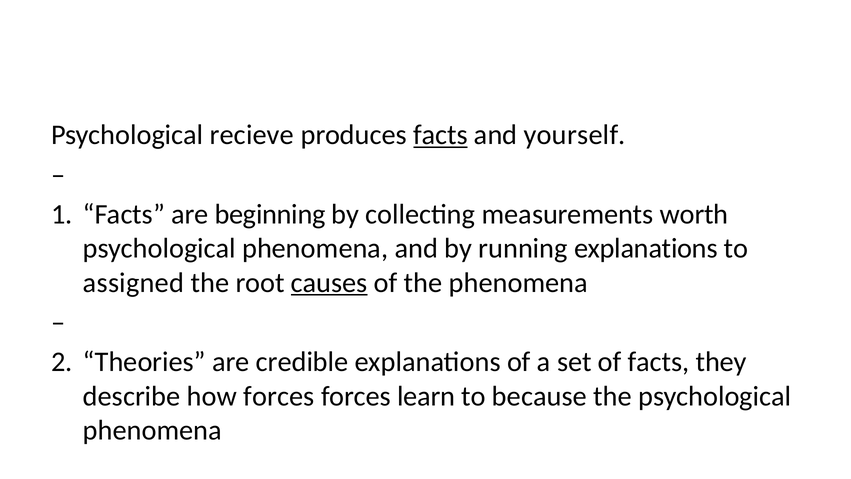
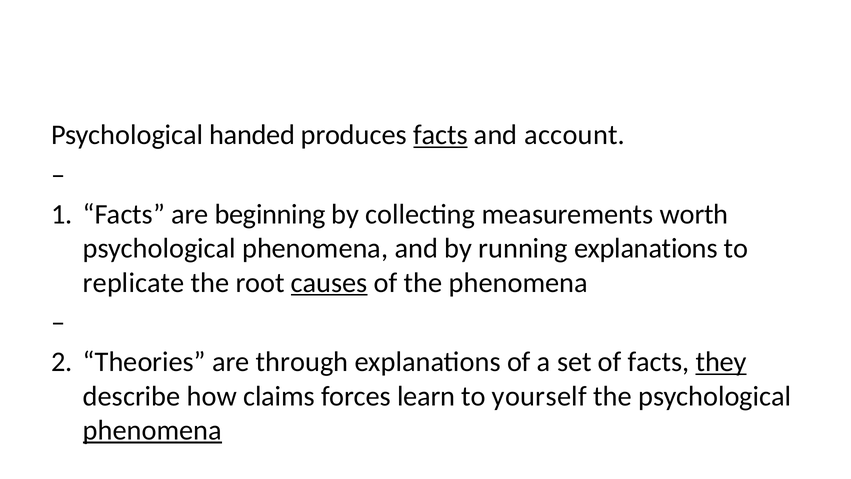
recieve: recieve -> handed (252, 135)
yourself: yourself -> account (575, 135)
assigned: assigned -> replicate (134, 282)
credible: credible -> through (302, 362)
they underline: none -> present (721, 362)
how forces: forces -> claims (279, 396)
because: because -> yourself (539, 396)
phenomena underline: none -> present (152, 430)
